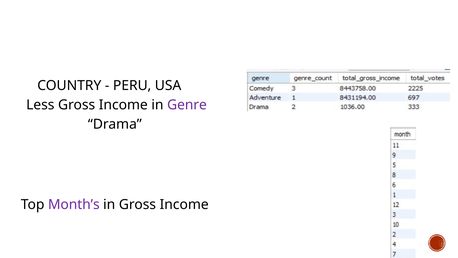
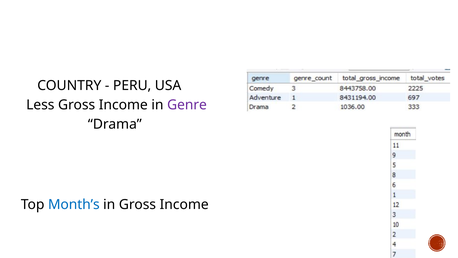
Month’s colour: purple -> blue (74, 204)
